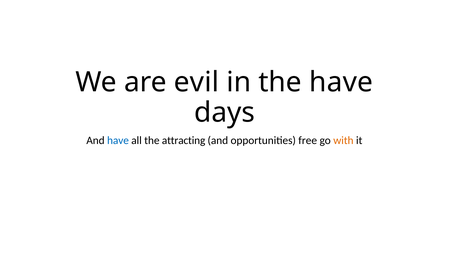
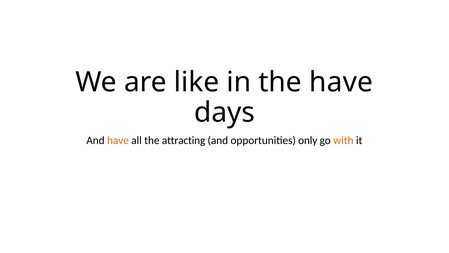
evil: evil -> like (197, 82)
have colour: blue -> orange (118, 140)
free: free -> only (308, 140)
